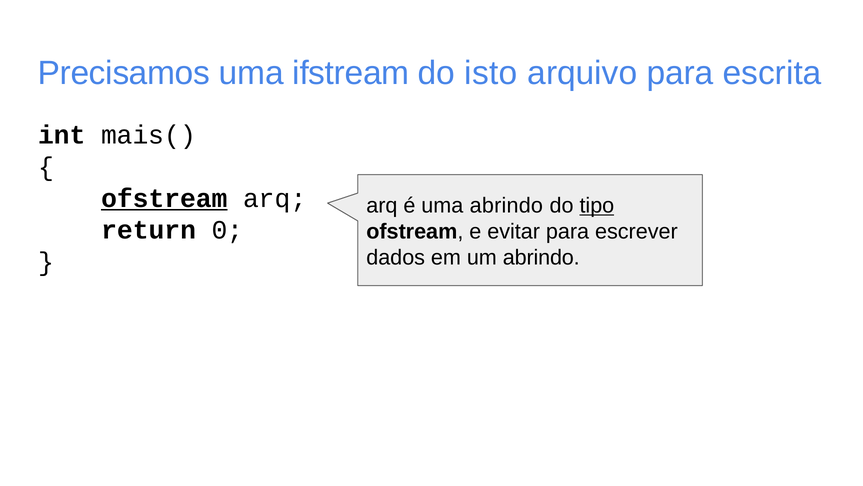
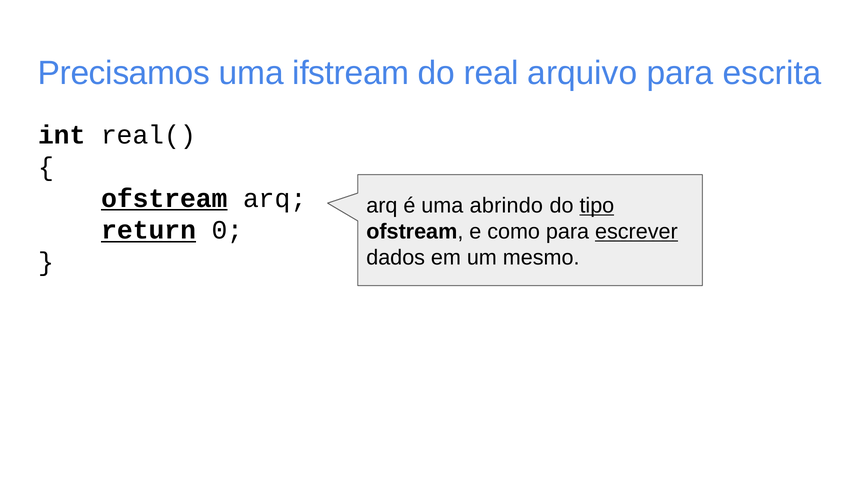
isto: isto -> real (491, 73)
mais(: mais( -> real( (148, 135)
return underline: none -> present (149, 230)
evitar: evitar -> como (514, 231)
escrever underline: none -> present (636, 231)
um abrindo: abrindo -> mesmo (541, 257)
